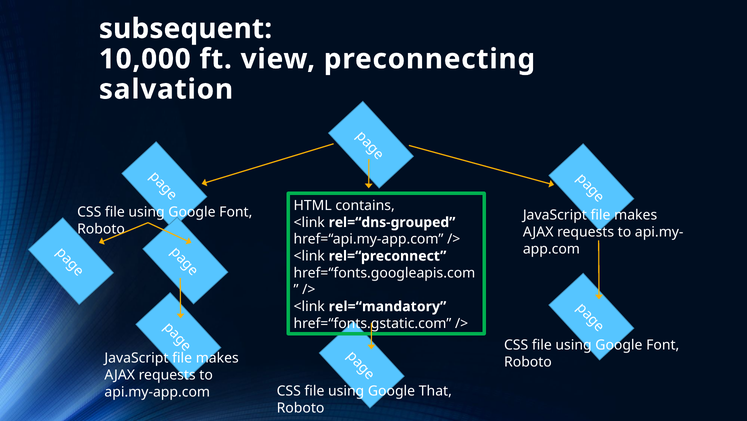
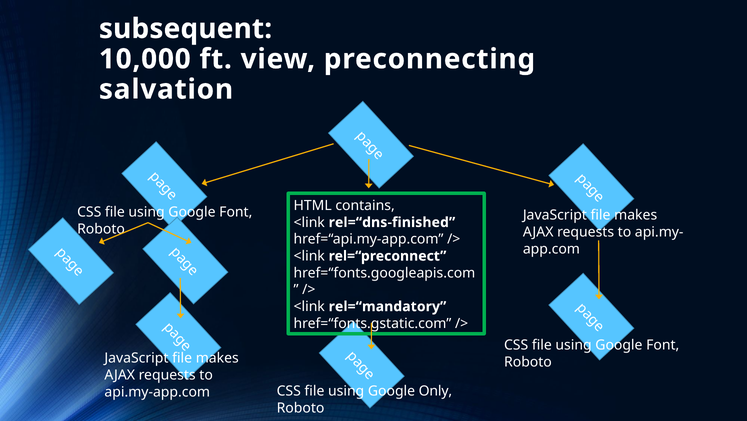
rel=“dns-grouped: rel=“dns-grouped -> rel=“dns-finished (392, 222)
That: That -> Only (435, 391)
